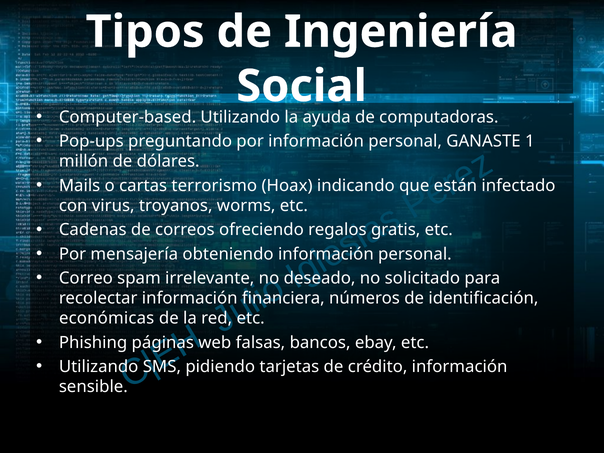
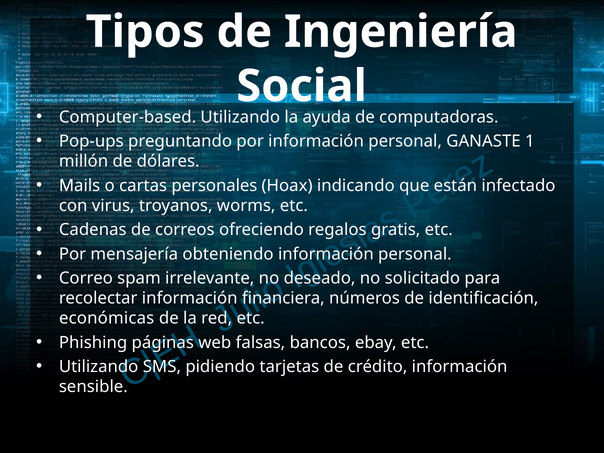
terrorismo: terrorismo -> personales (214, 186)
